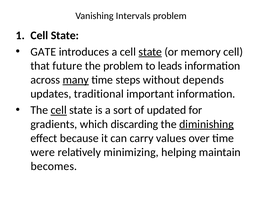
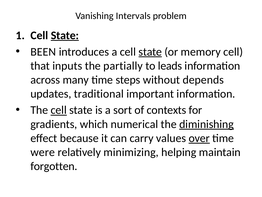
State underline: none -> present (65, 35)
GATE: GATE -> BEEN (43, 52)
future: future -> inputs (67, 66)
the problem: problem -> partially (123, 66)
many underline: present -> none (76, 80)
updated: updated -> contexts (167, 110)
discarding: discarding -> numerical (134, 124)
over underline: none -> present (199, 138)
becomes: becomes -> forgotten (54, 166)
